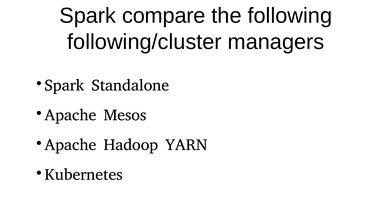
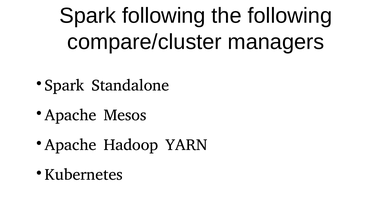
Spark compare: compare -> following (164, 16)
following/cluster: following/cluster -> compare/cluster (144, 42)
